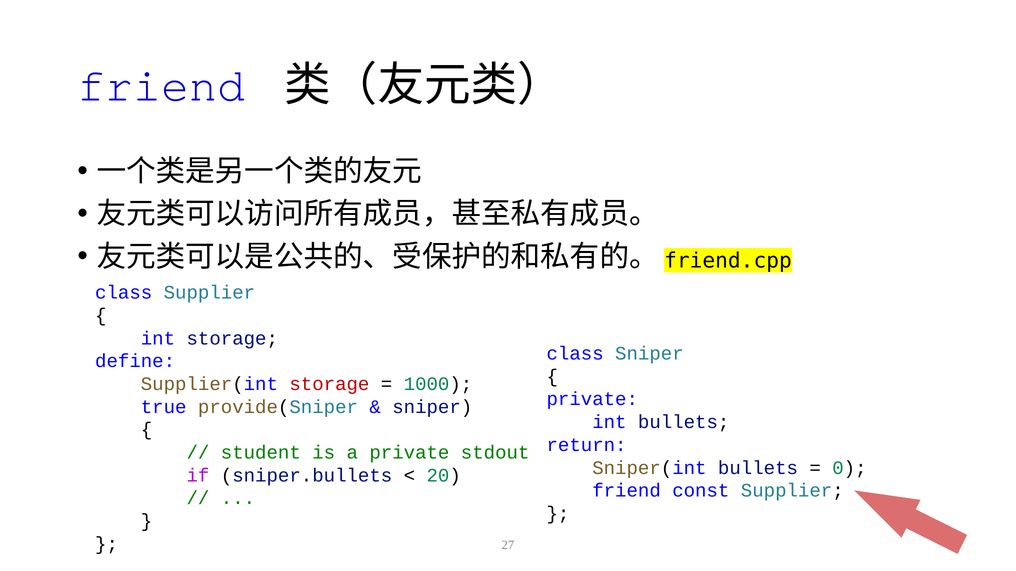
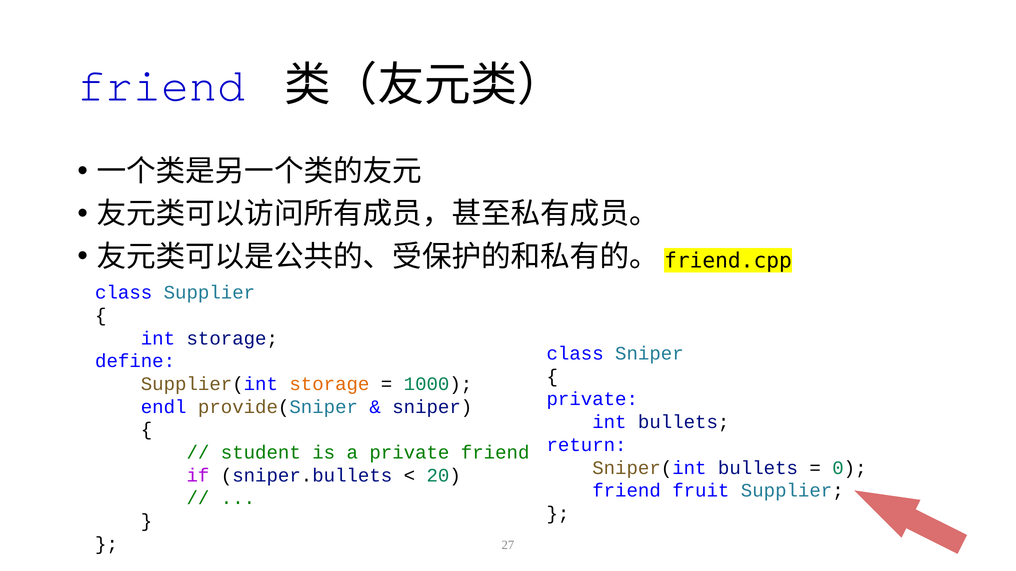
storage colour: red -> orange (329, 384)
true: true -> endl (164, 407)
private stdout: stdout -> friend (495, 453)
const: const -> fruit (701, 491)
